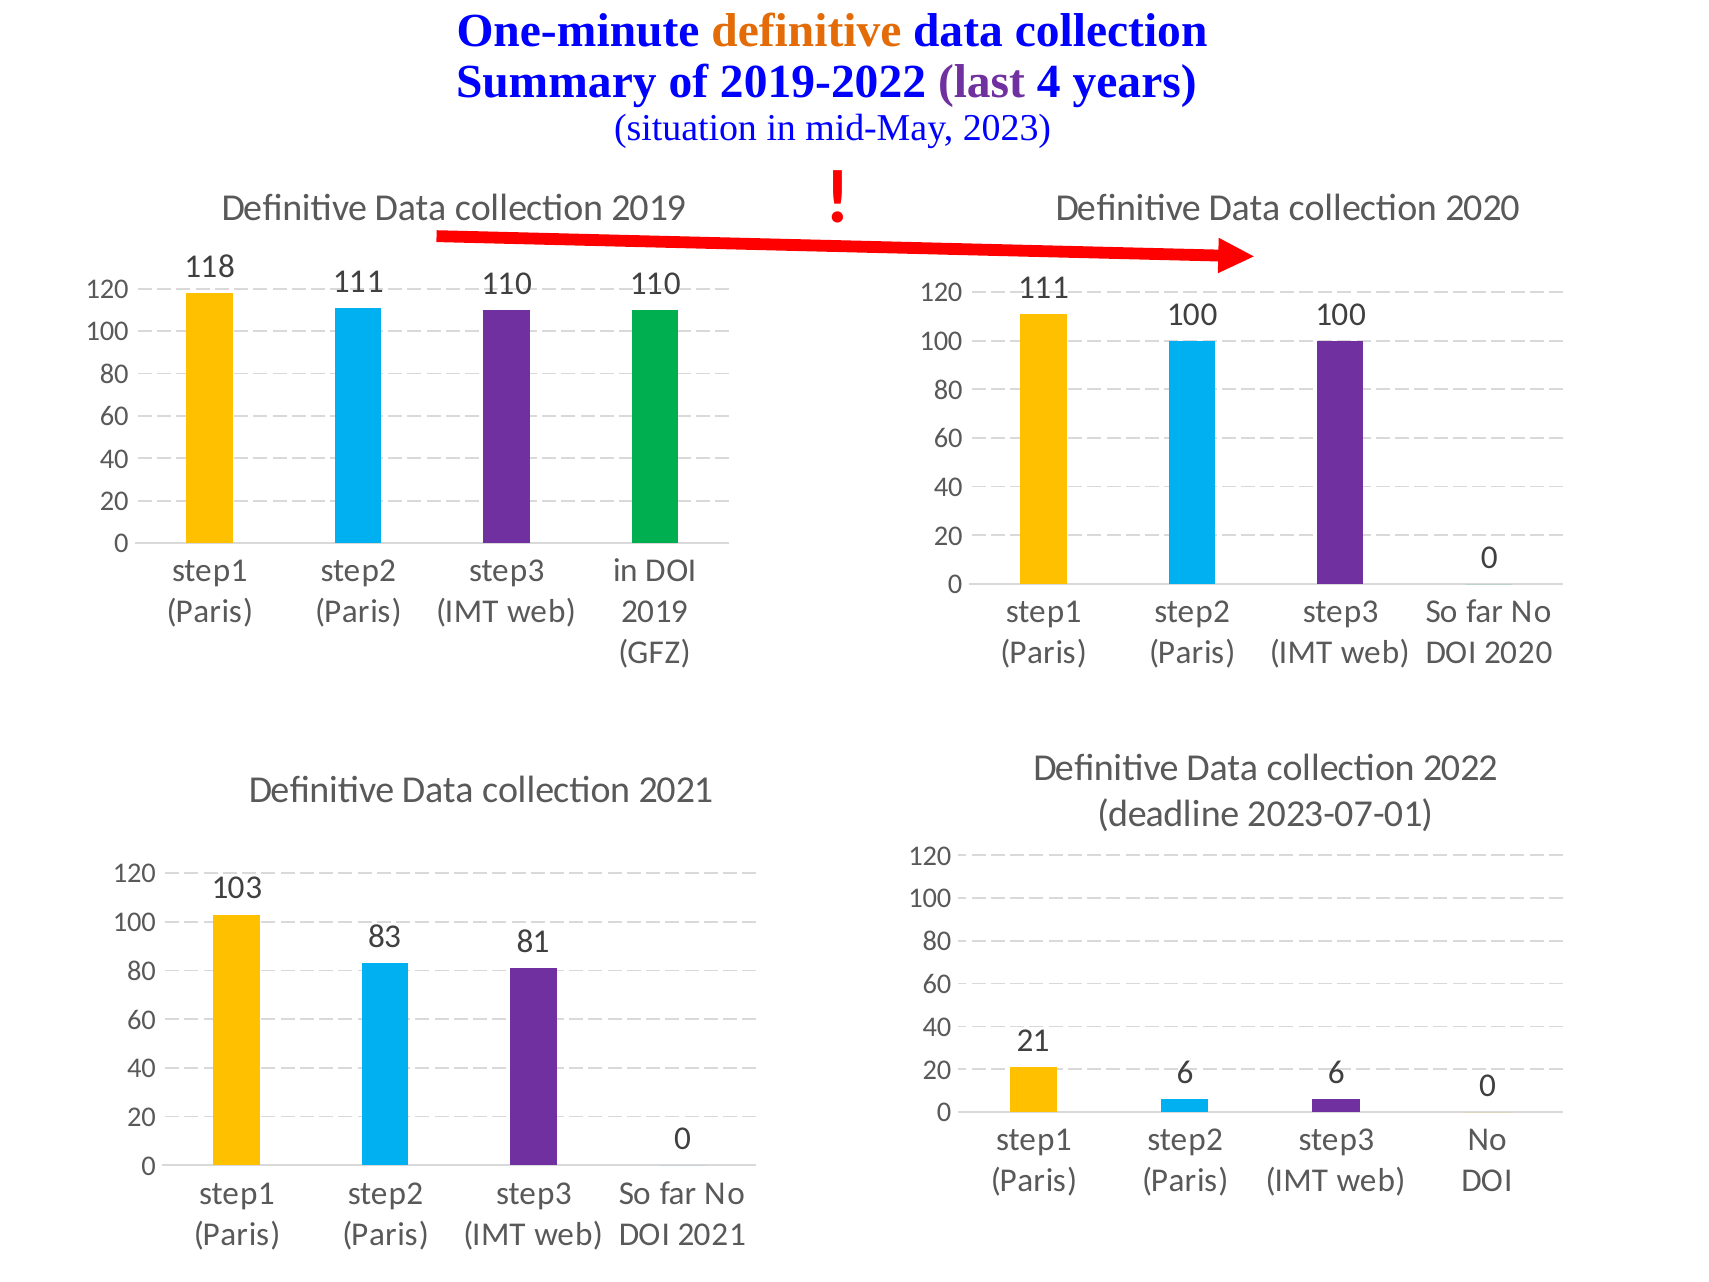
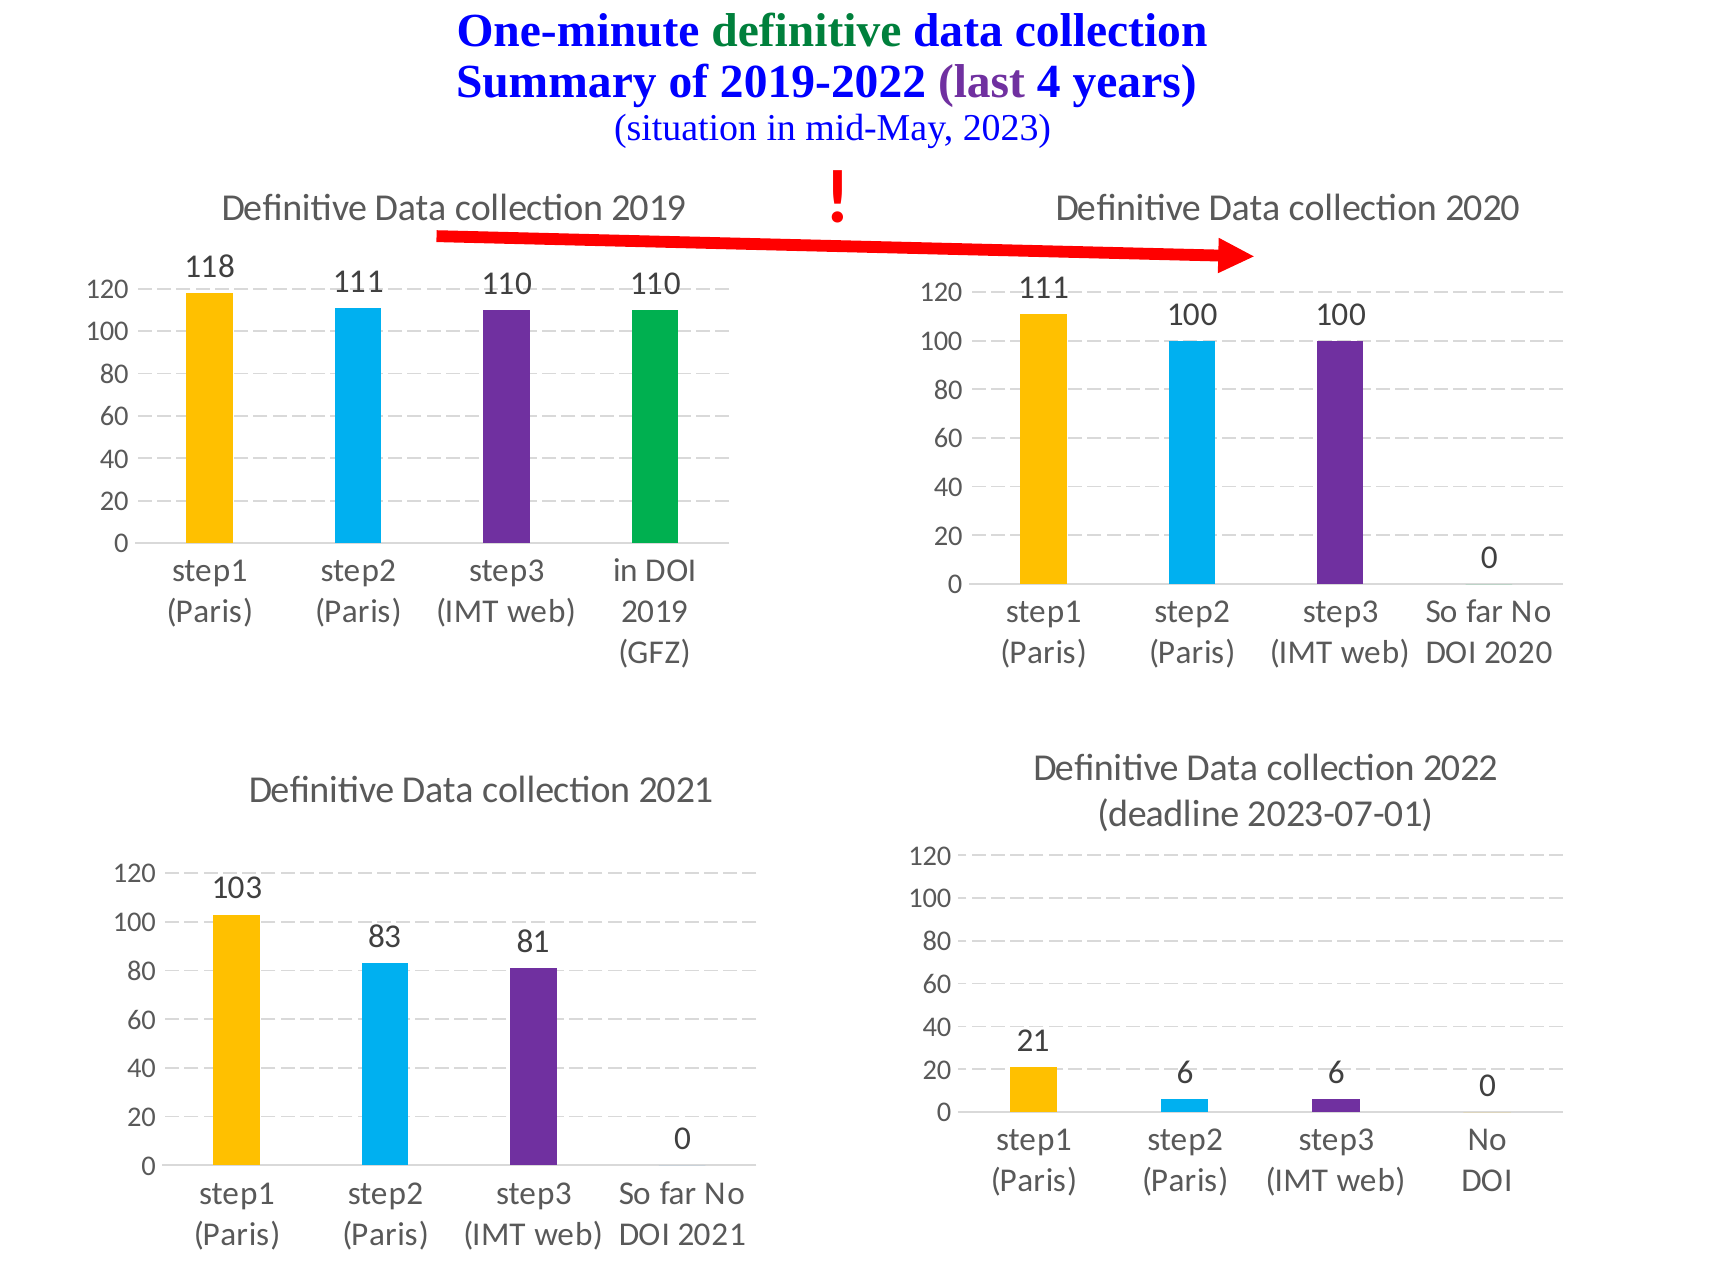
definitive colour: orange -> green (806, 31)
